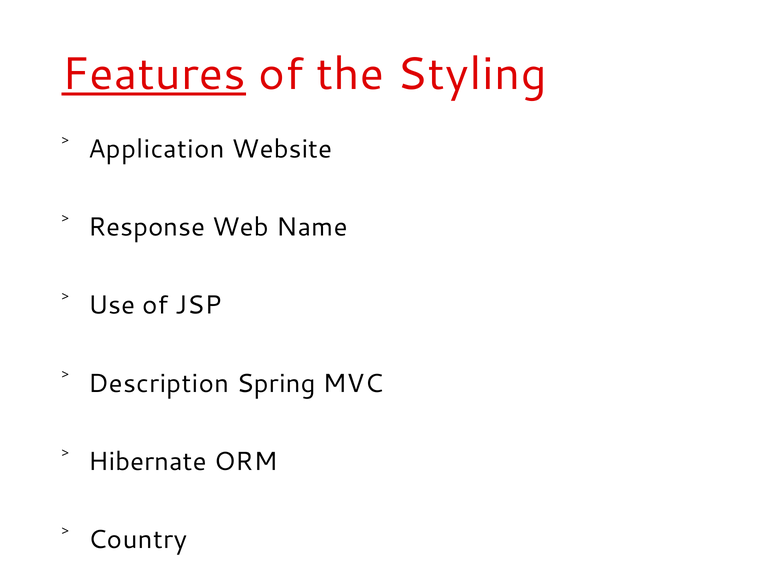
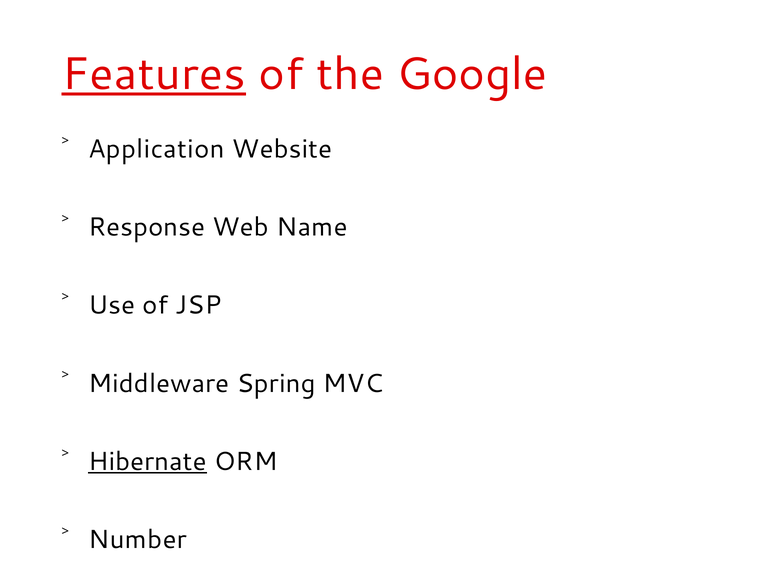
Styling: Styling -> Google (472, 74)
Description: Description -> Middleware (159, 383)
Hibernate underline: none -> present (148, 461)
Country: Country -> Number (138, 539)
